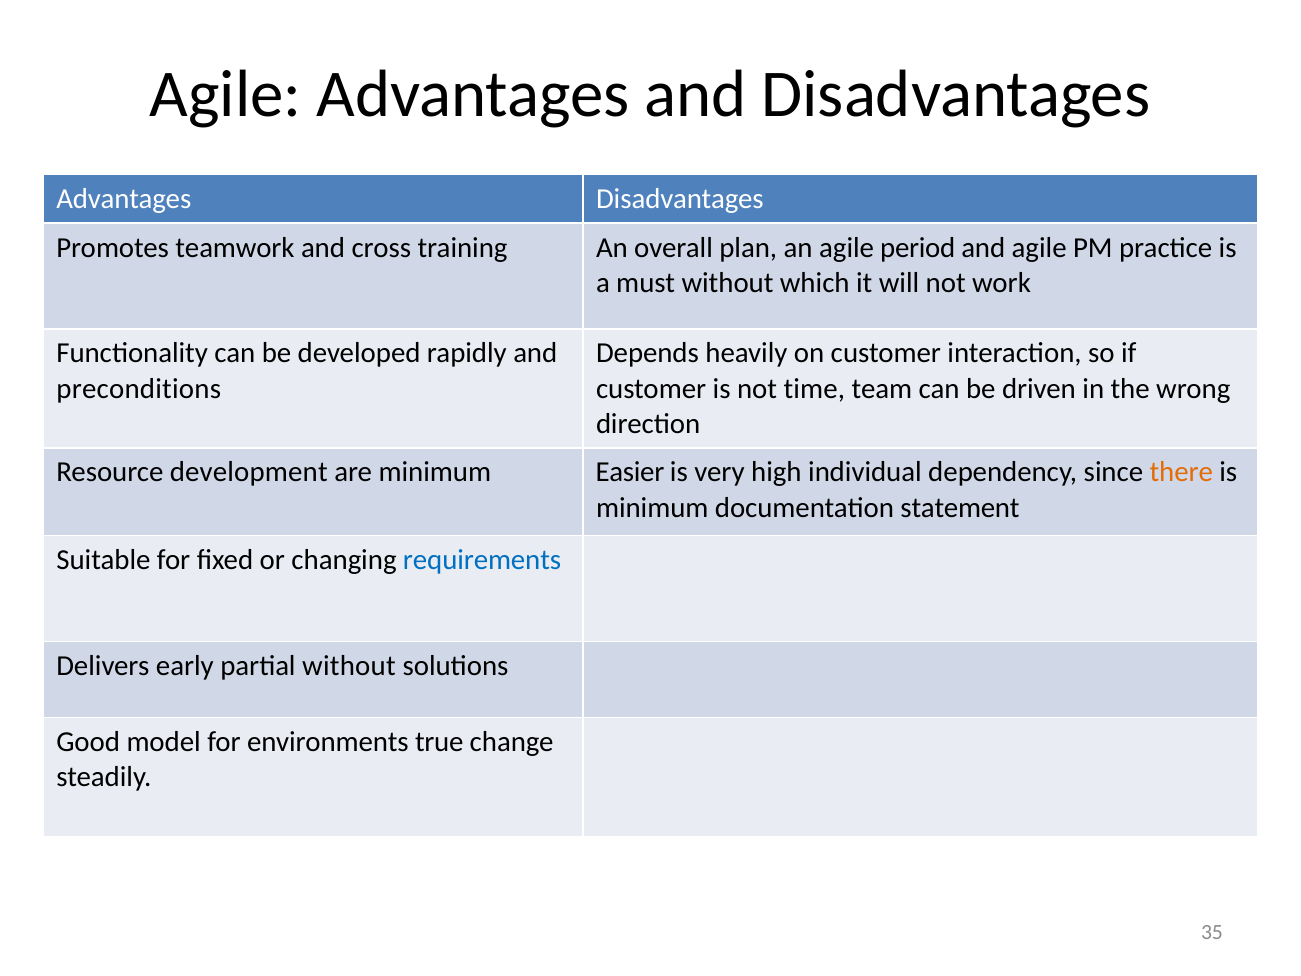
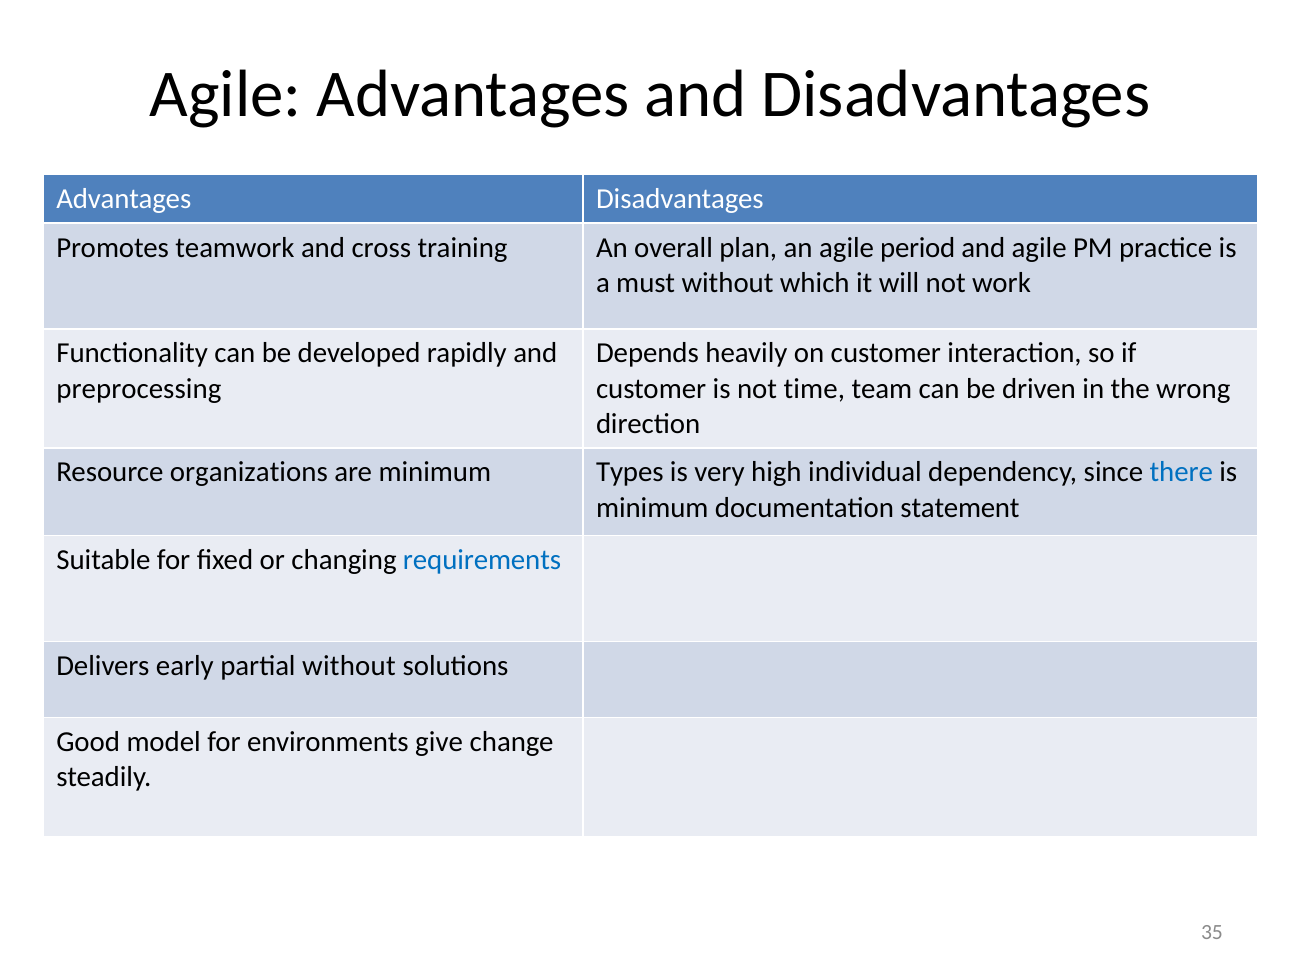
preconditions: preconditions -> preprocessing (139, 389)
development: development -> organizations (249, 472)
Easier: Easier -> Types (630, 472)
there colour: orange -> blue (1181, 472)
true: true -> give (439, 742)
